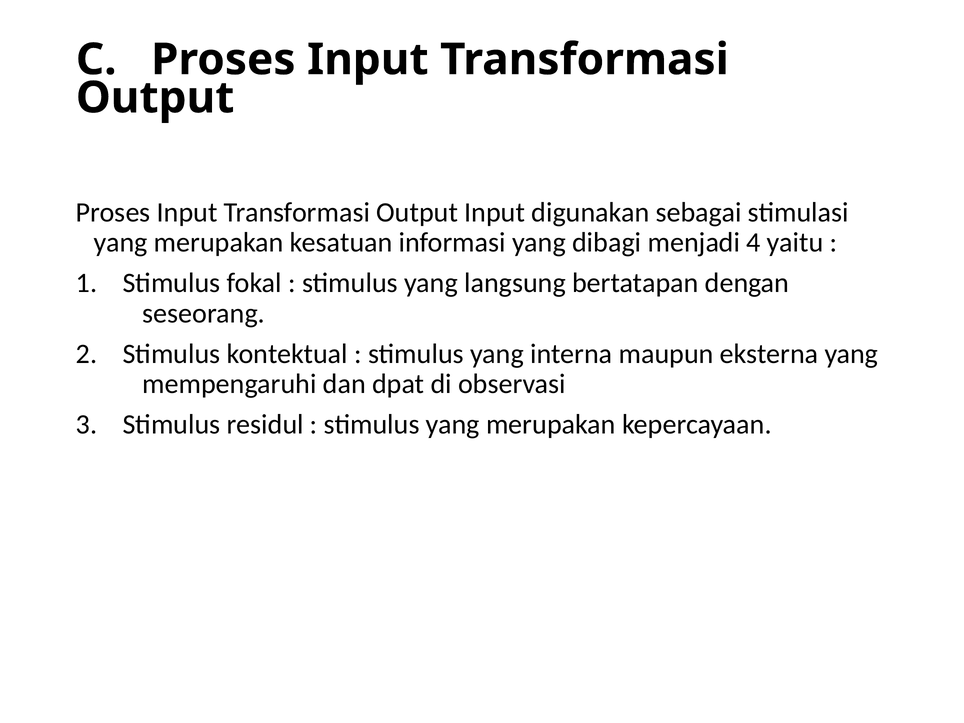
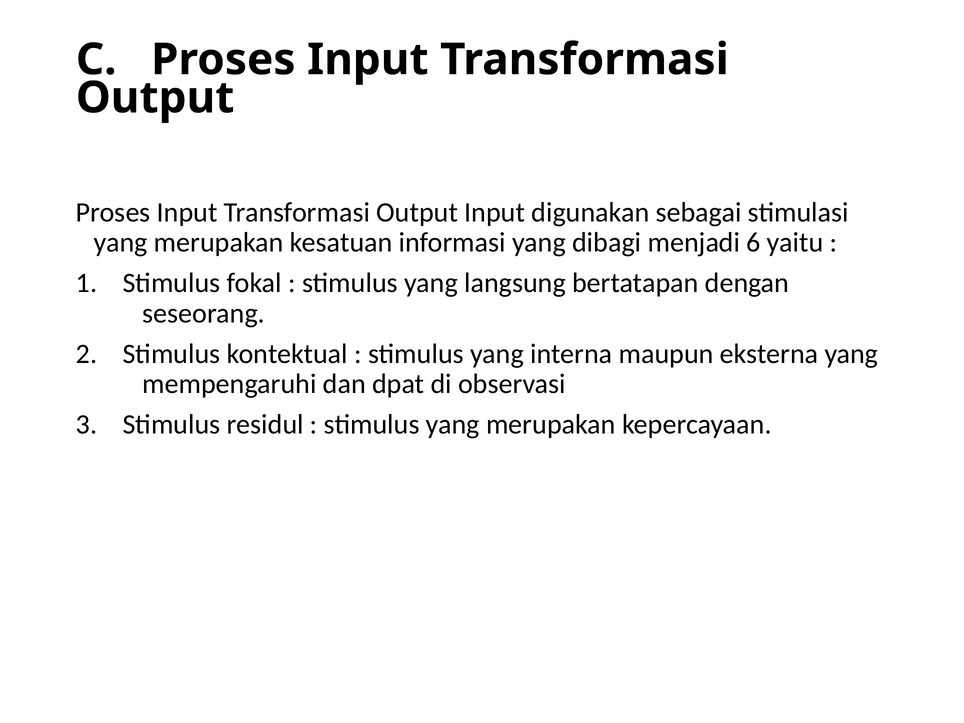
4: 4 -> 6 (754, 243)
